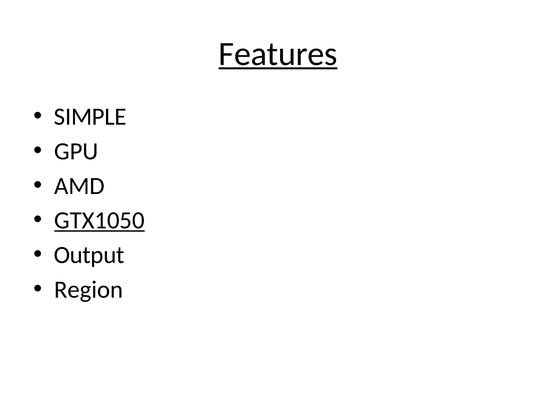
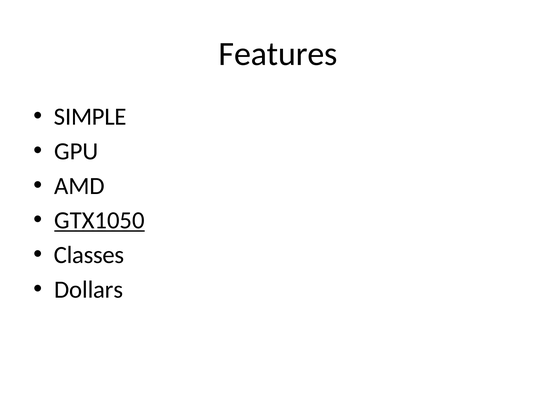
Features underline: present -> none (278, 54)
Output: Output -> Classes (89, 255)
Region: Region -> Dollars (89, 290)
